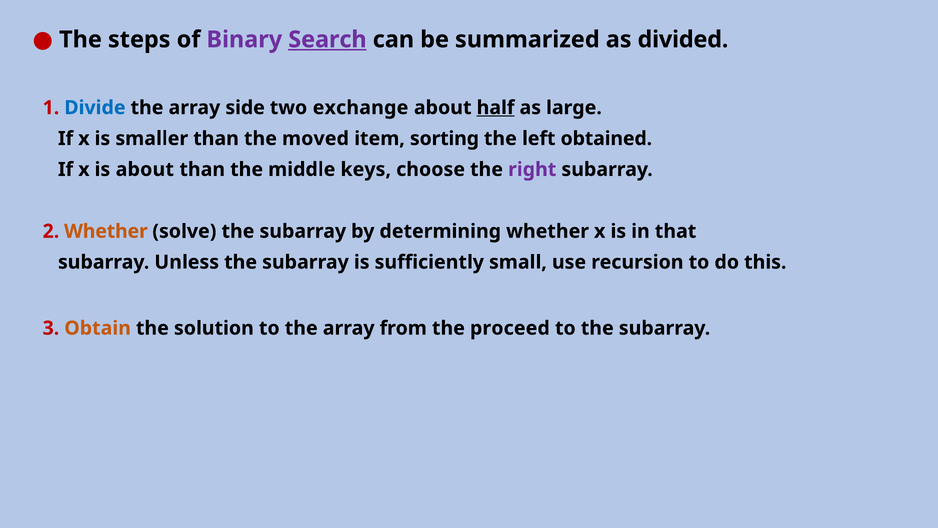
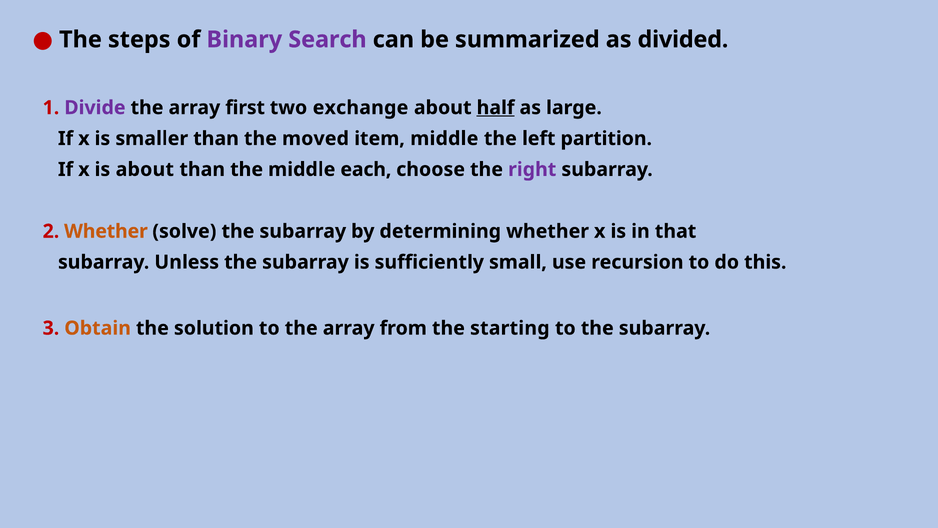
Search underline: present -> none (327, 40)
Divide colour: blue -> purple (95, 108)
side: side -> first (245, 108)
item sorting: sorting -> middle (444, 138)
obtained: obtained -> partition (606, 138)
keys: keys -> each (366, 169)
proceed: proceed -> starting (510, 328)
